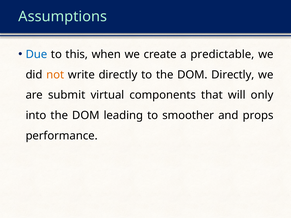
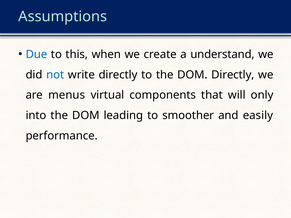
predictable: predictable -> understand (222, 54)
not colour: orange -> blue (55, 75)
submit: submit -> menus (67, 95)
props: props -> easily (258, 116)
